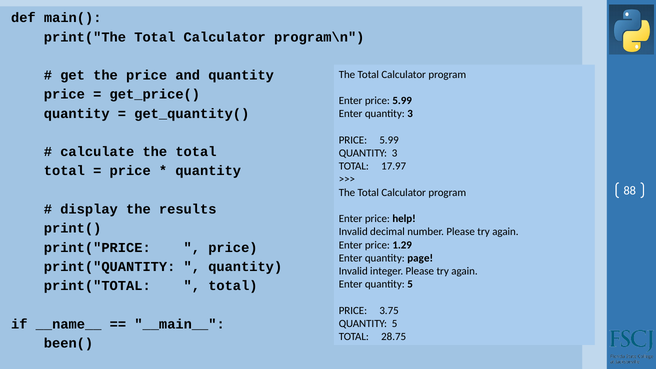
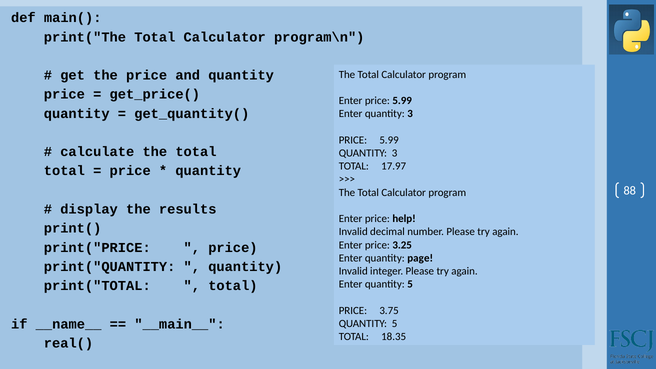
1.29: 1.29 -> 3.25 (402, 245)
28.75: 28.75 -> 18.35 (394, 337)
been(: been( -> real( (69, 343)
